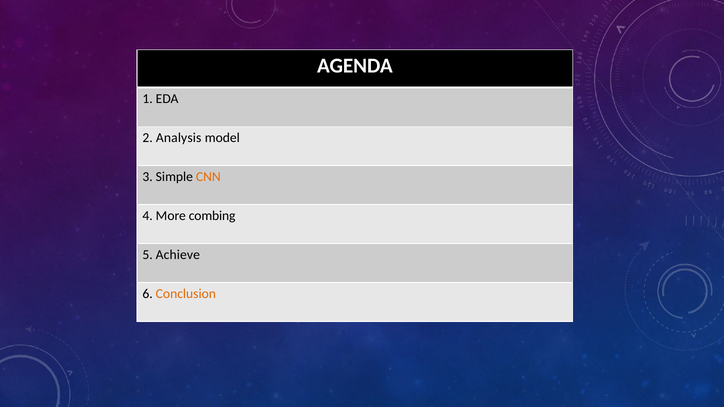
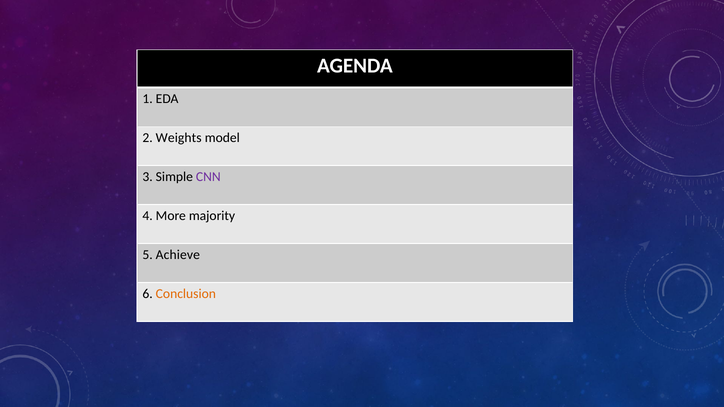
Analysis: Analysis -> Weights (179, 138)
CNN colour: orange -> purple (208, 177)
combing: combing -> majority (212, 216)
